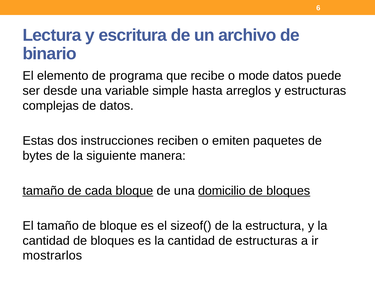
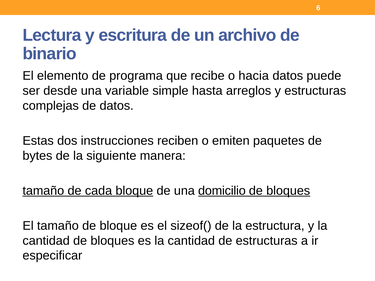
mode: mode -> hacia (254, 76)
mostrarlos: mostrarlos -> especificar (52, 256)
